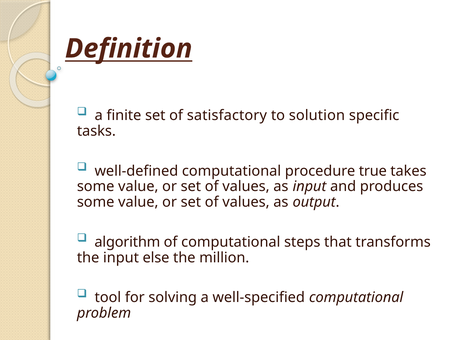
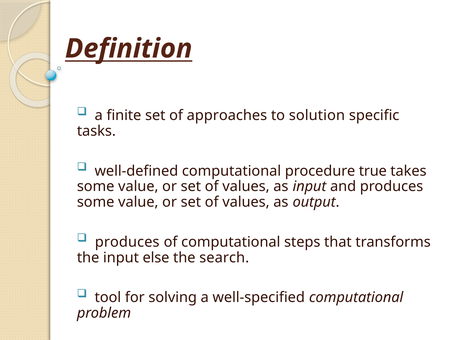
satisfactory: satisfactory -> approaches (227, 116)
algorithm: algorithm -> produces (127, 242)
million: million -> search (224, 258)
